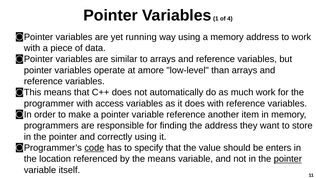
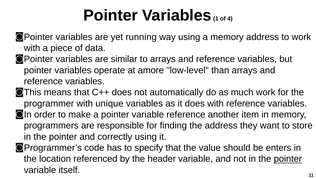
access: access -> unique (109, 103)
code underline: present -> none (94, 148)
the means: means -> header (162, 159)
